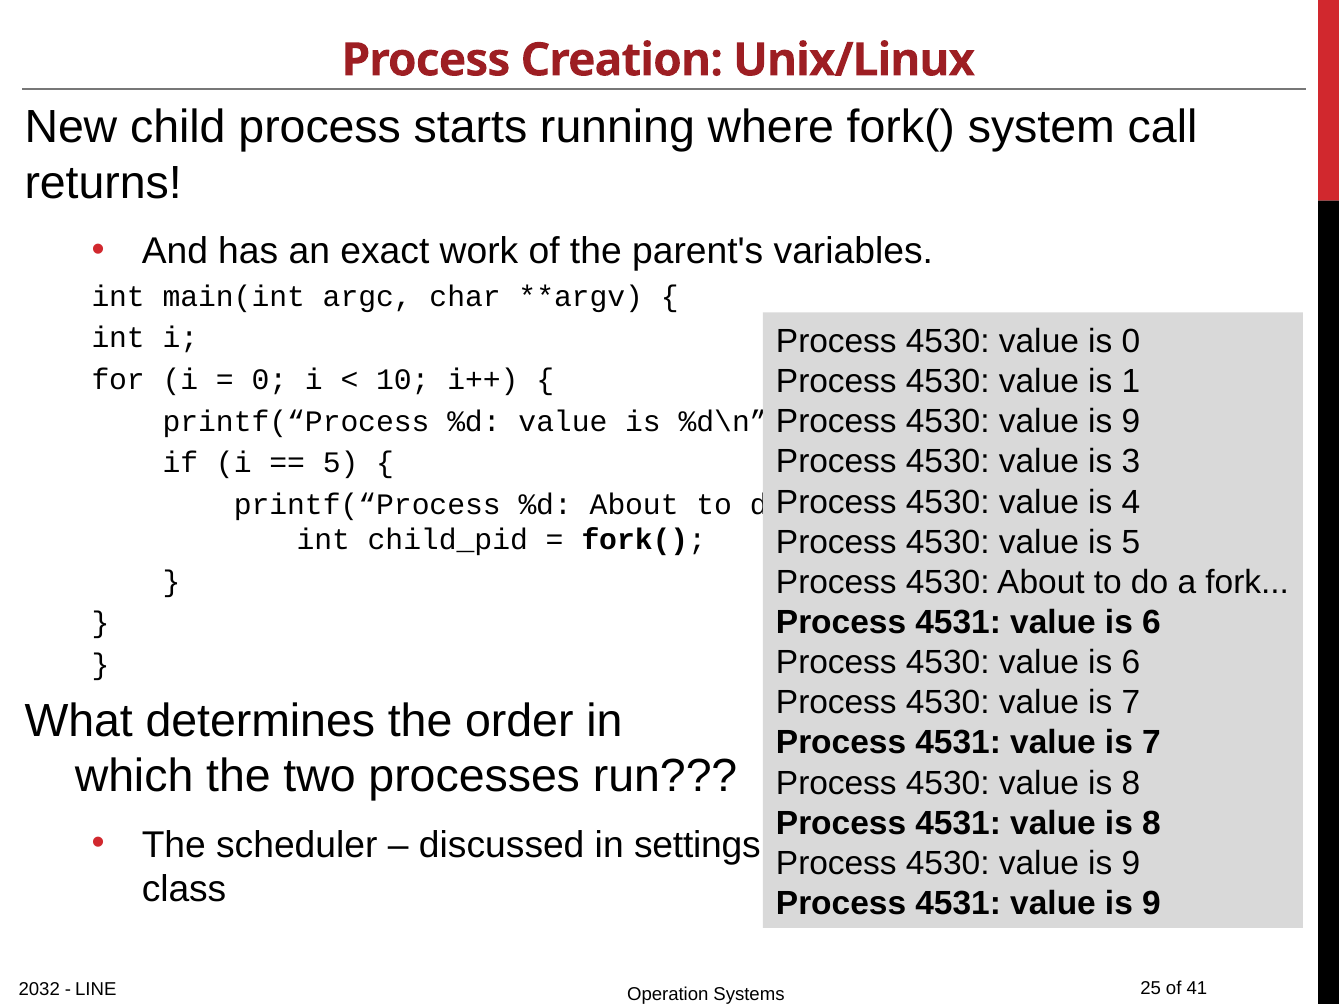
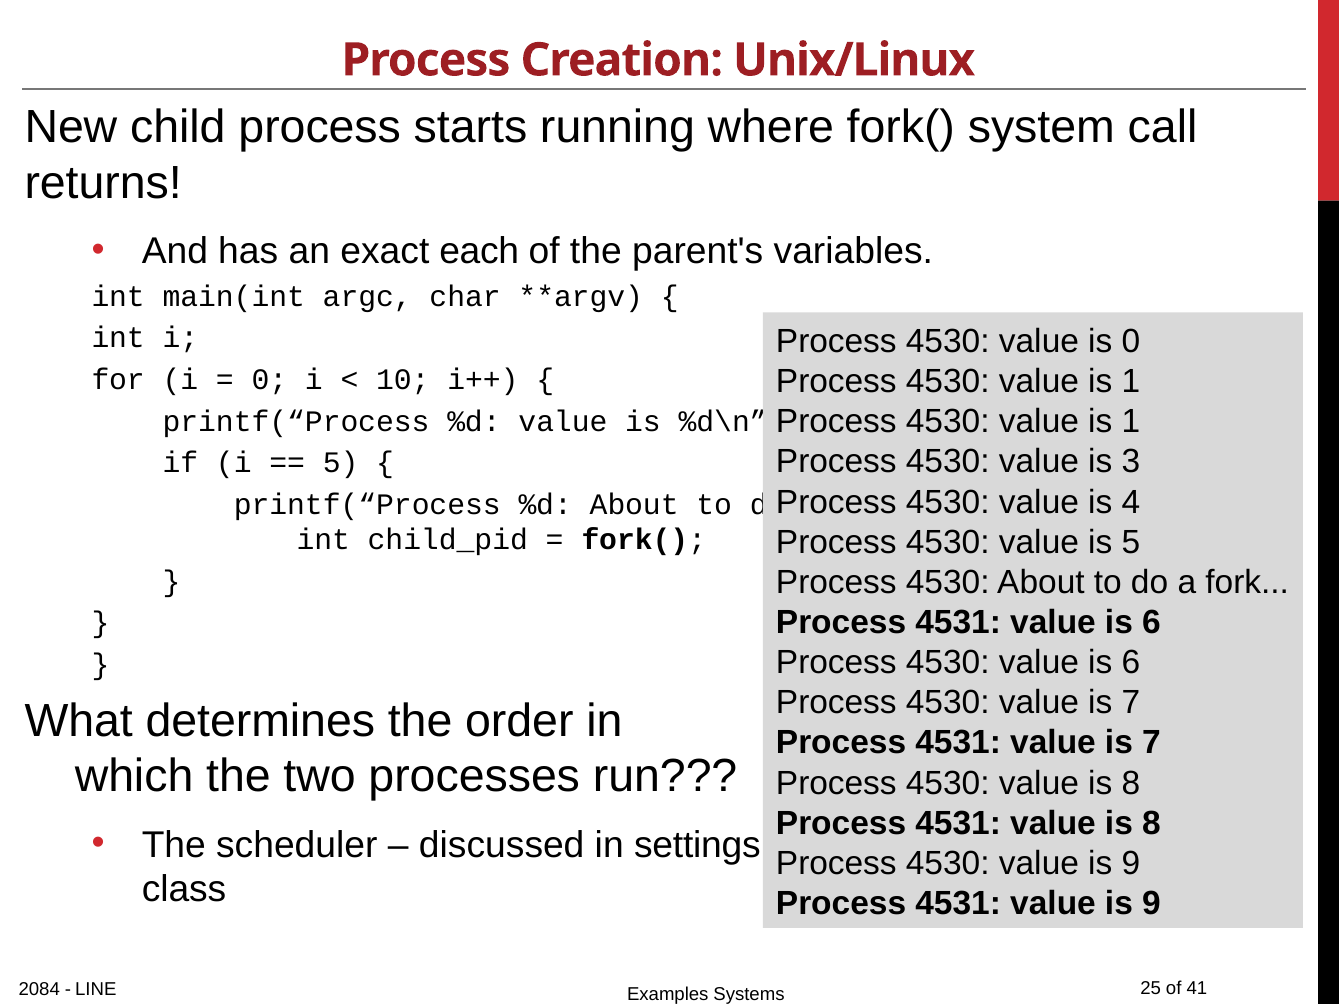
work: work -> each (479, 251)
9: 9 -> 1 (1131, 422)
2032: 2032 -> 2084 (39, 990)
Operation: Operation -> Examples (668, 994)
